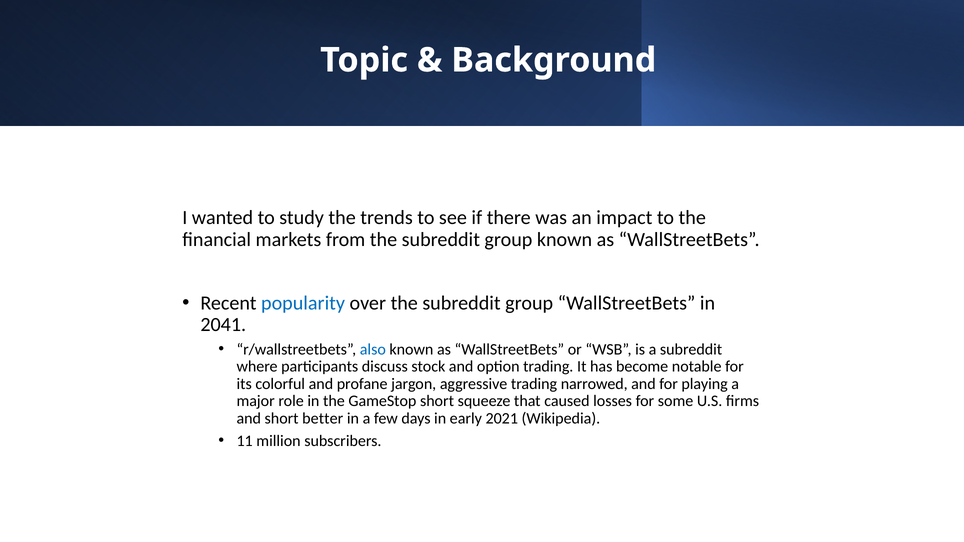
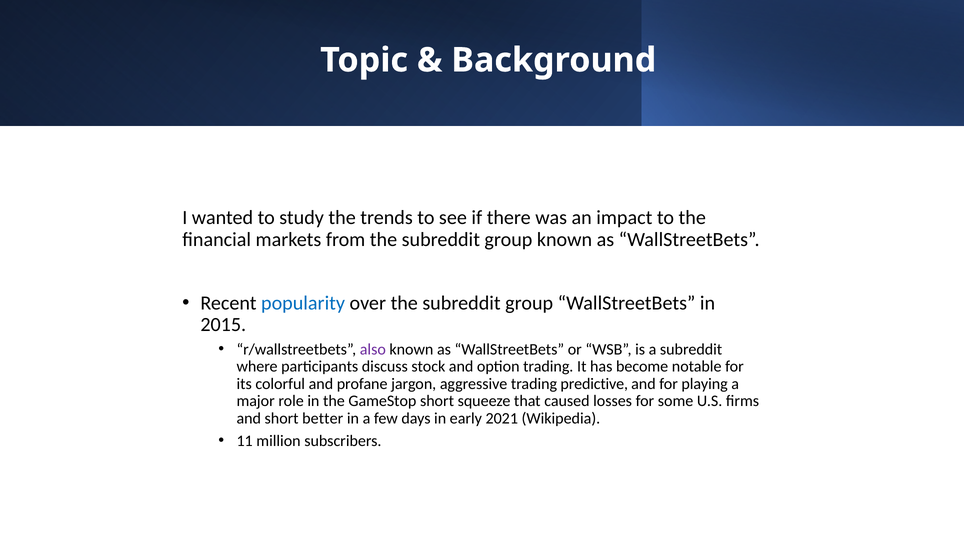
2041: 2041 -> 2015 (223, 325)
also colour: blue -> purple (373, 349)
narrowed: narrowed -> predictive (594, 384)
